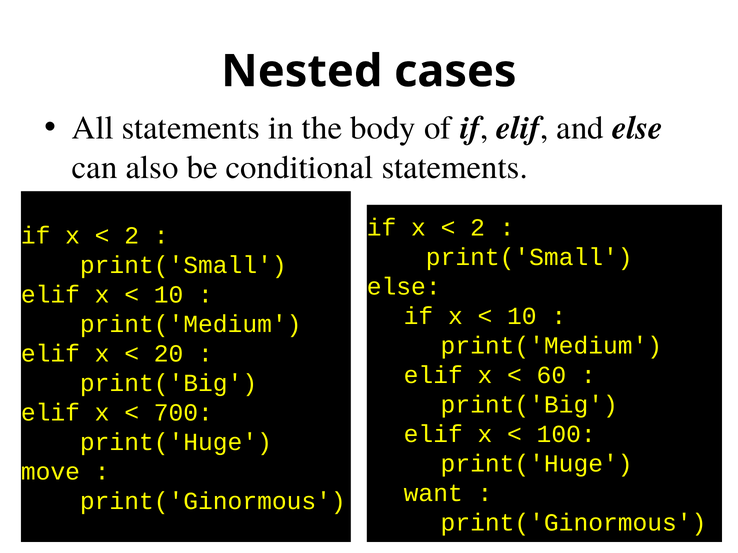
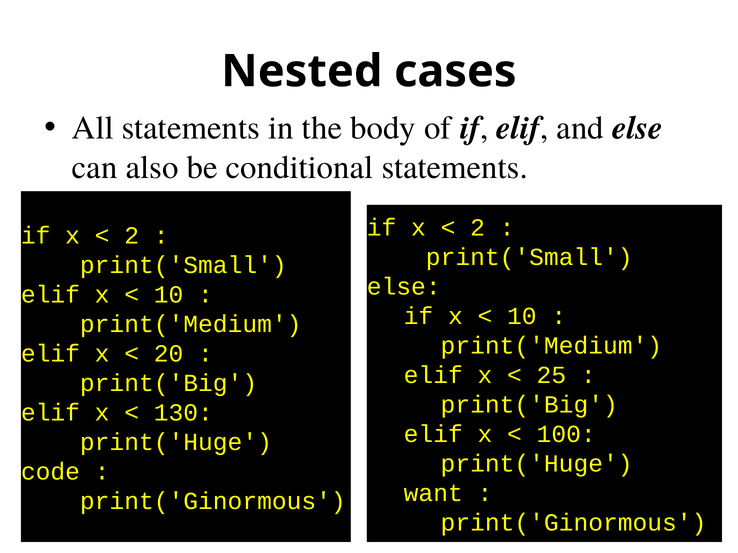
60: 60 -> 25 (551, 375)
700: 700 -> 130 (183, 413)
move: move -> code (50, 472)
